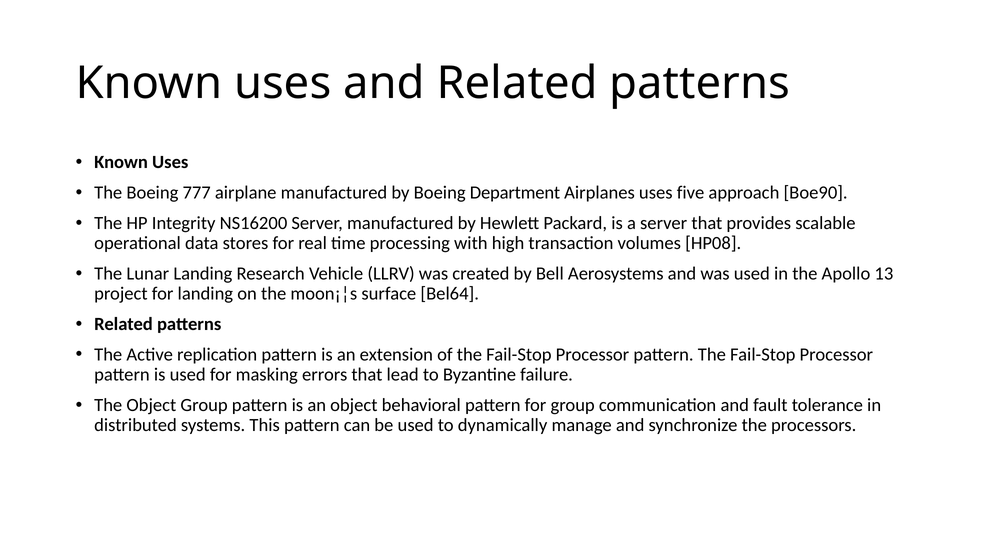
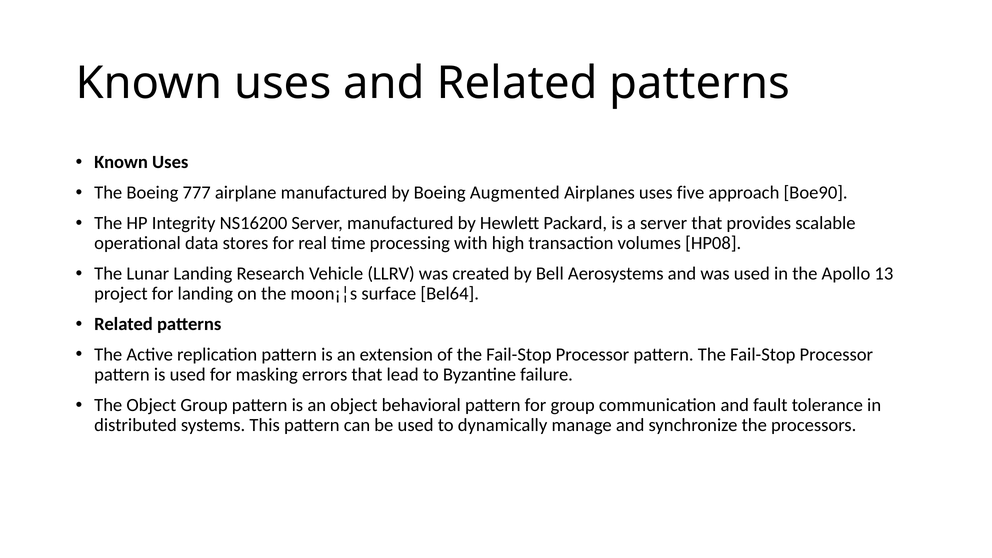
Department: Department -> Augmented (515, 193)
